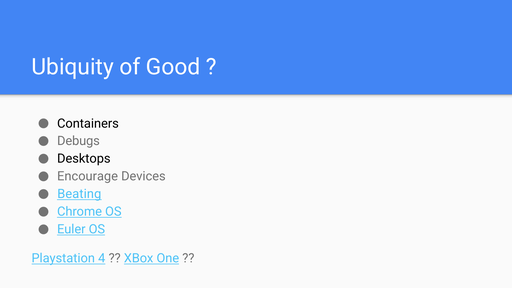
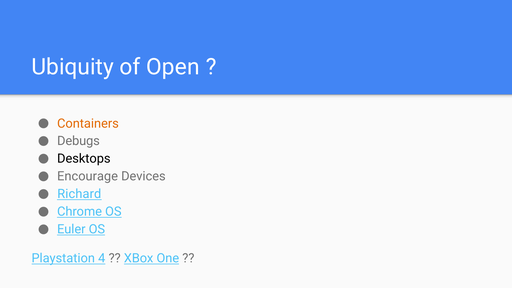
Good: Good -> Open (173, 67)
Containers colour: black -> orange (88, 123)
Beating: Beating -> Richard (79, 194)
